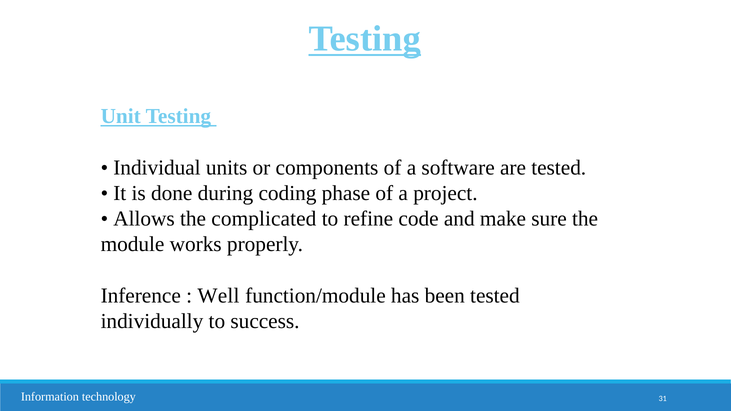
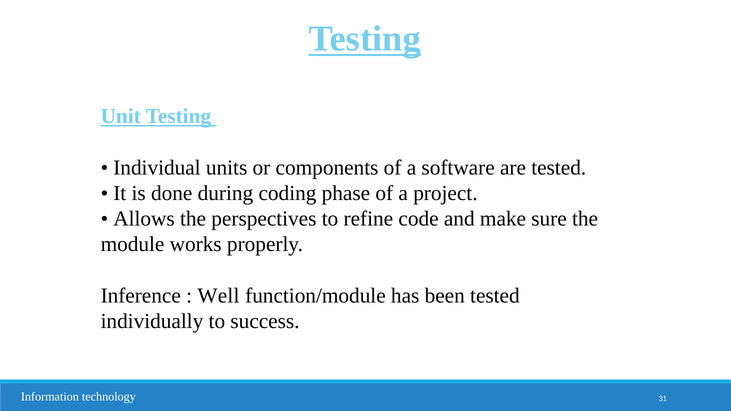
complicated: complicated -> perspectives (264, 219)
